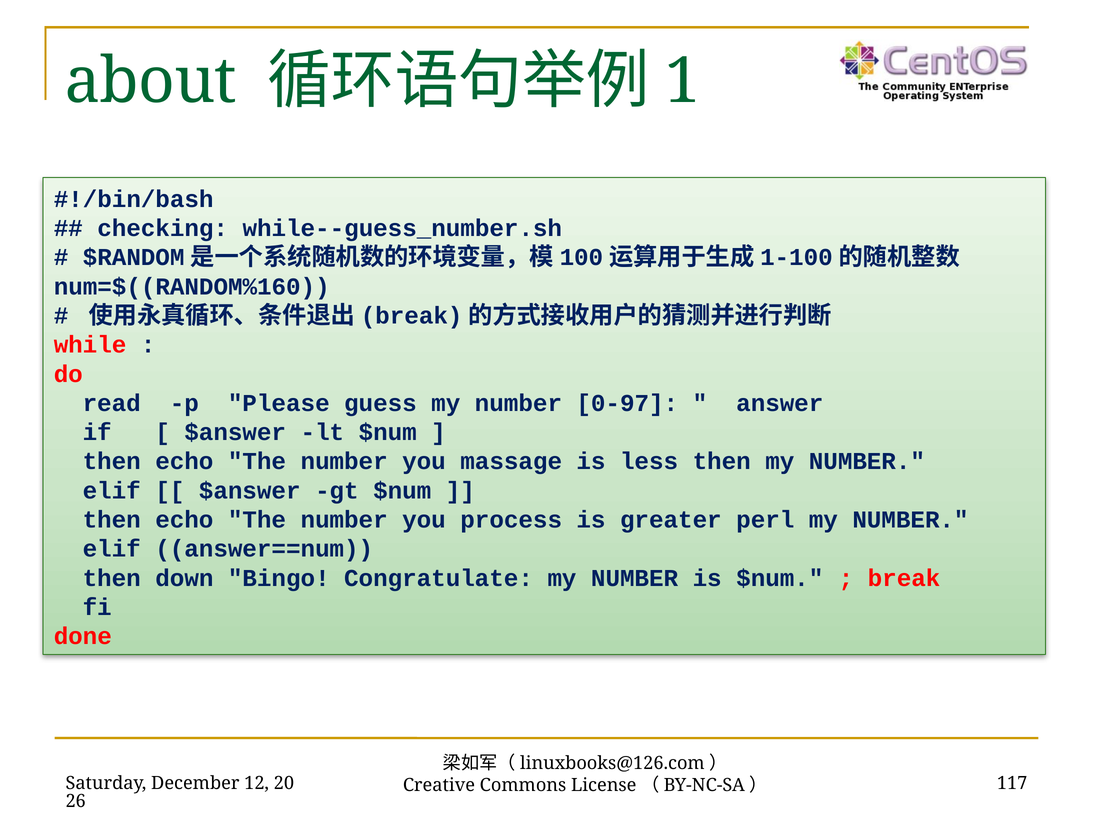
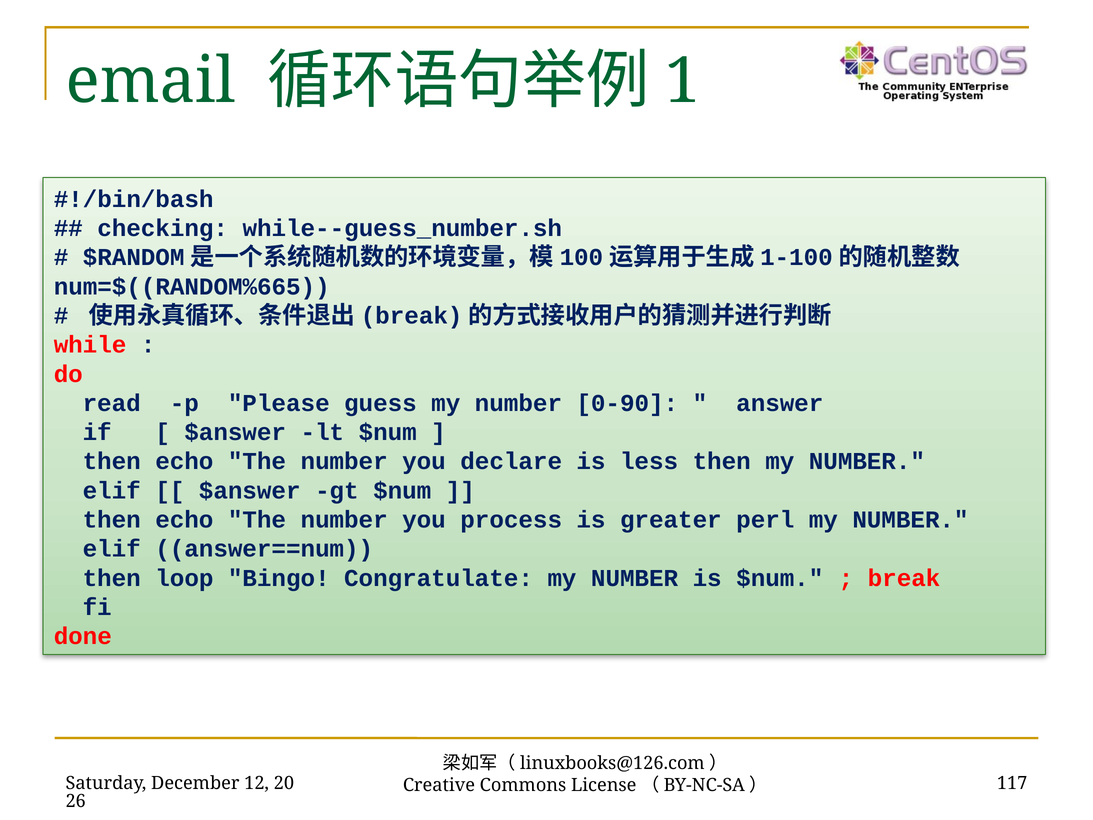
about: about -> email (150, 81)
num=$((RANDOM%160: num=$((RANDOM%160 -> num=$((RANDOM%665 (192, 287)
0-97: 0-97 -> 0-90 (627, 403)
massage: massage -> declare (511, 461)
down: down -> loop (184, 578)
